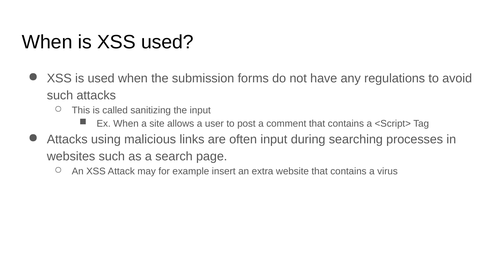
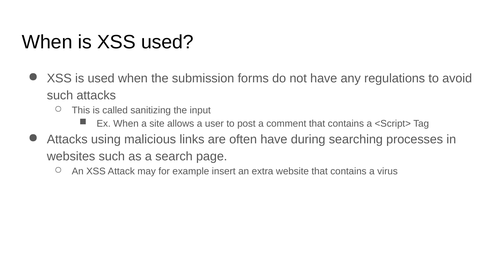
often input: input -> have (274, 139)
